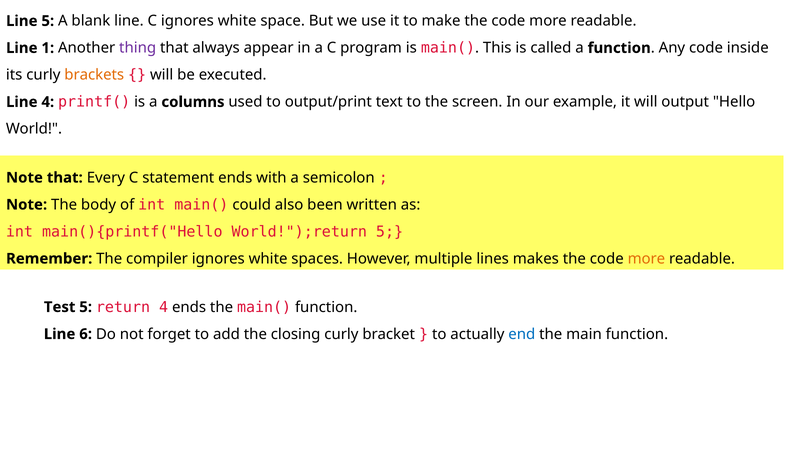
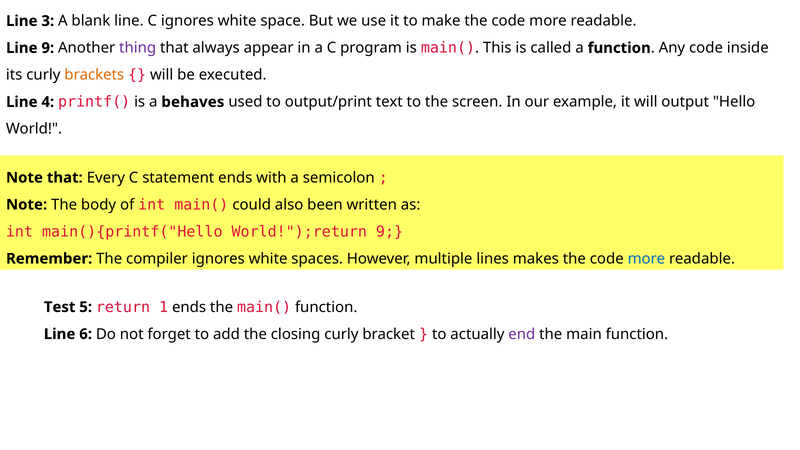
Line 5: 5 -> 3 (48, 21)
Line 1: 1 -> 9 (48, 48)
columns: columns -> behaves (193, 102)
World!");return 5: 5 -> 9 (390, 232)
more colour: orange -> blue (646, 259)
return 4: 4 -> 1 (164, 307)
end colour: blue -> purple (522, 334)
